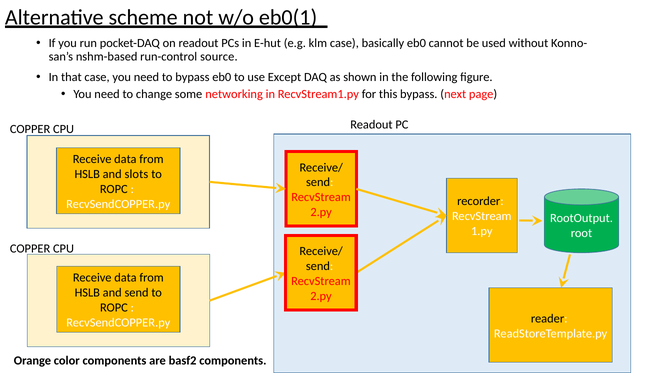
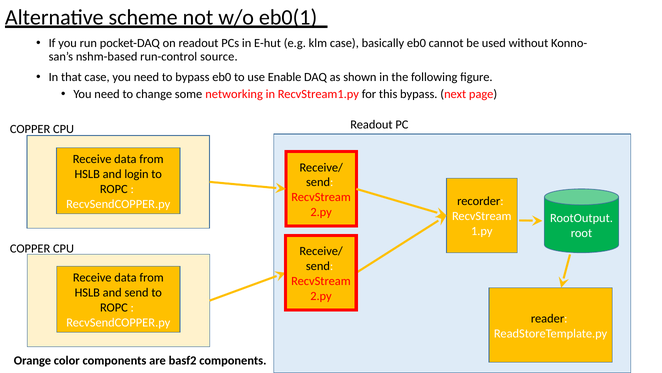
Except: Except -> Enable (285, 77)
slots: slots -> login (137, 174)
